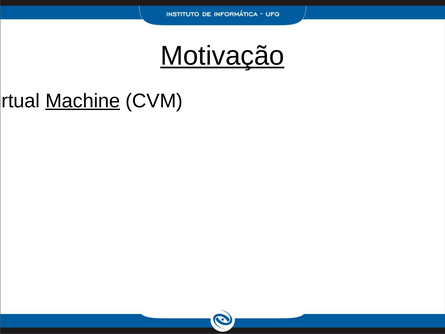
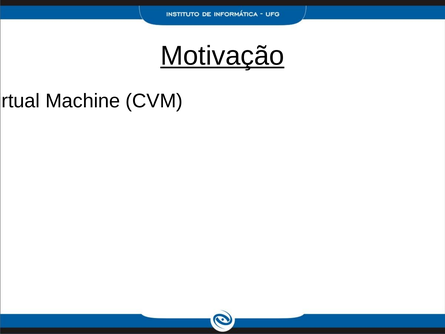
Machine underline: present -> none (83, 101)
